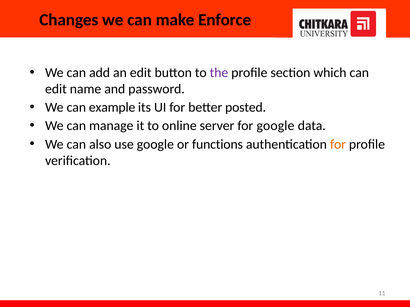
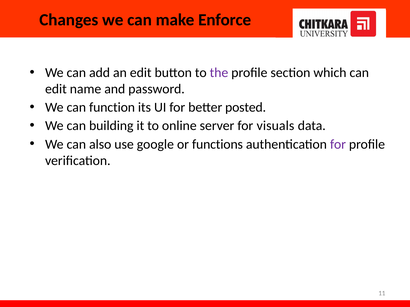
example: example -> function (112, 108)
manage: manage -> building (111, 126)
for google: google -> visuals (275, 126)
for colour: orange -> purple (338, 144)
